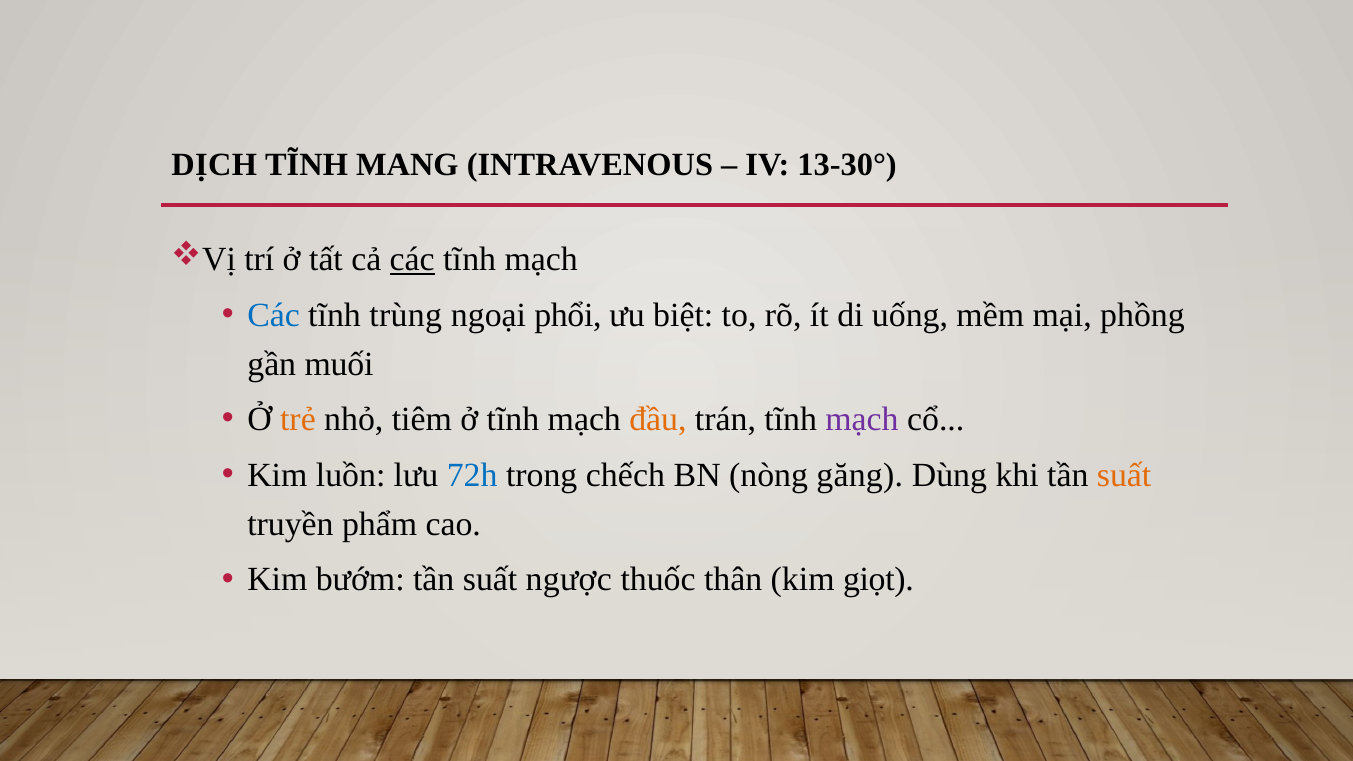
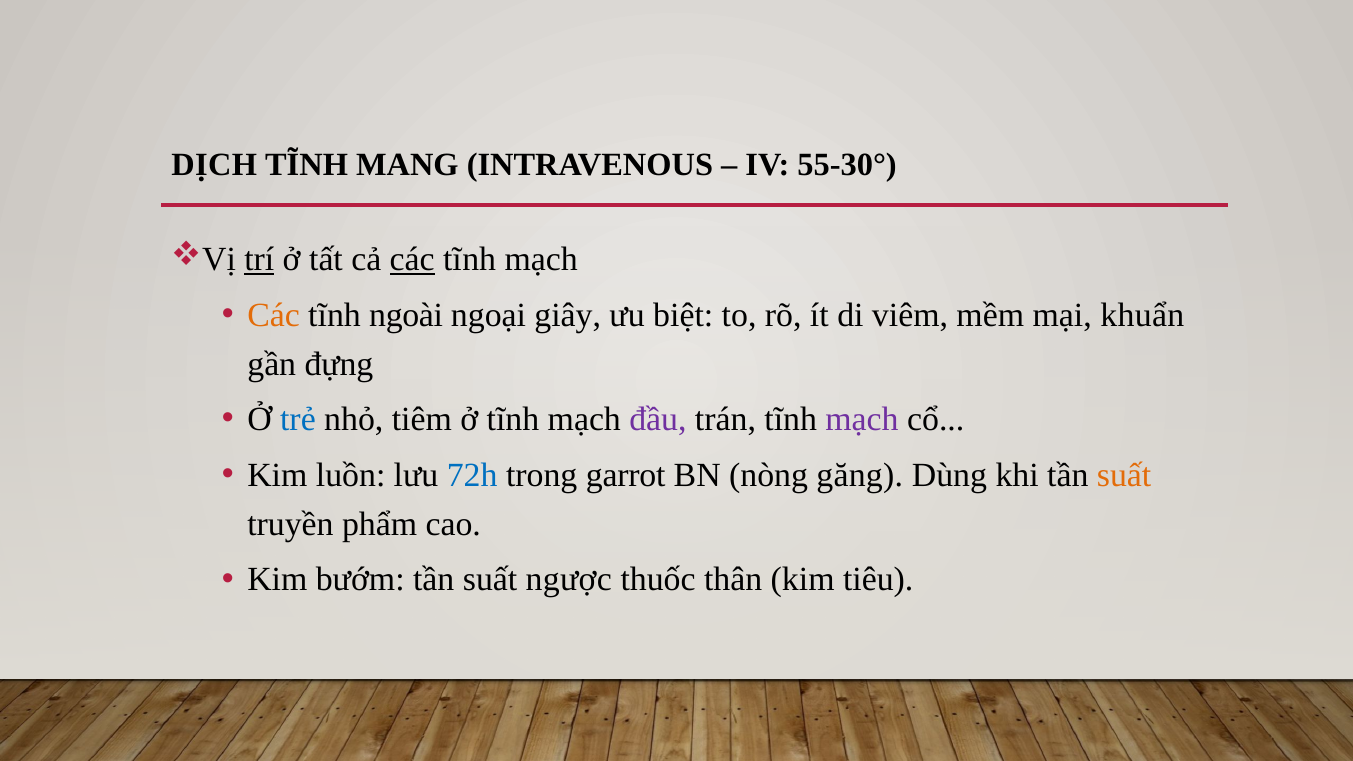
13-30°: 13-30° -> 55-30° (847, 165)
trí underline: none -> present (259, 260)
Các colour: blue -> orange (274, 315)
trùng: trùng -> ngoài (406, 315)
phổi: phổi -> giây (568, 315)
uống: uống -> viêm (910, 315)
phồng: phồng -> khuẩn (1142, 315)
muối: muối -> đựng (339, 364)
trẻ colour: orange -> blue (298, 420)
đầu colour: orange -> purple (658, 420)
chếch: chếch -> garrot (626, 475)
giọt: giọt -> tiêu (878, 580)
